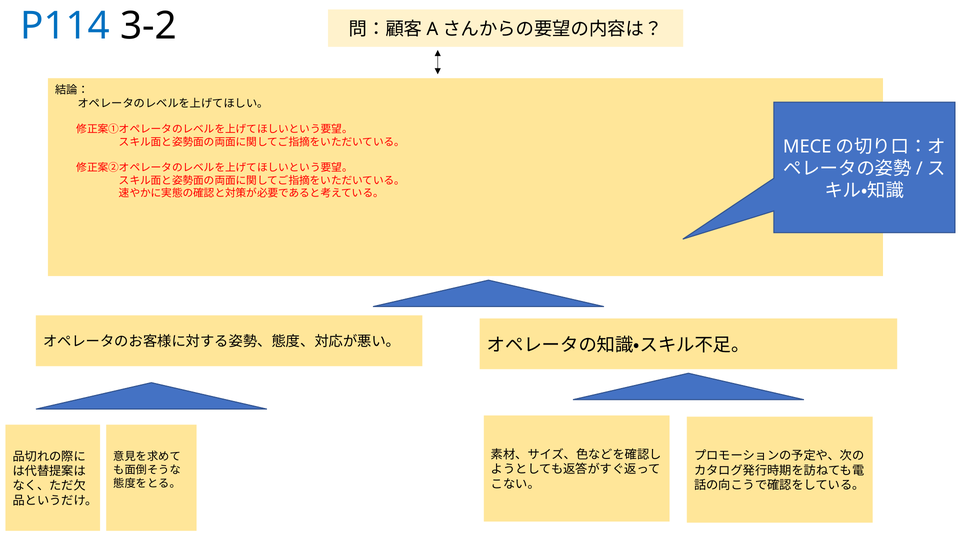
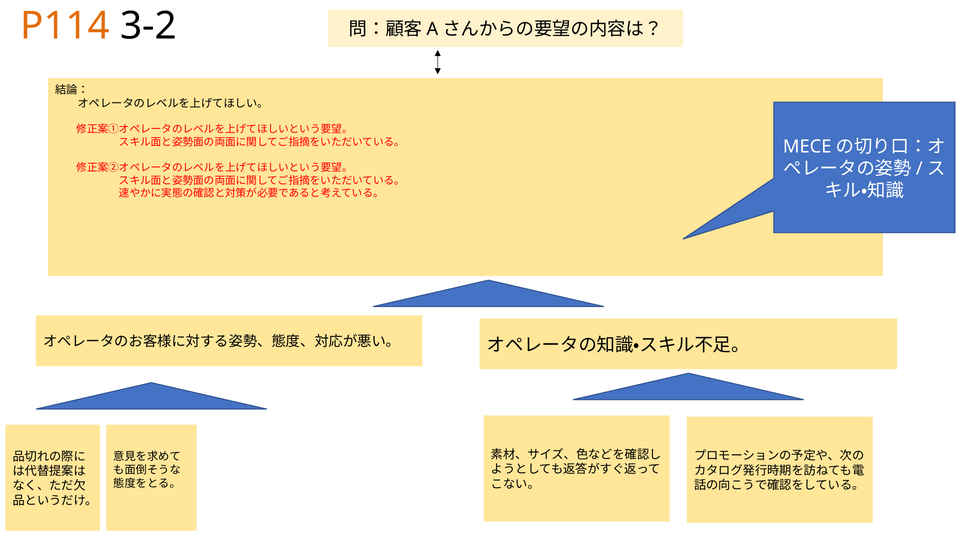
P114 colour: blue -> orange (65, 26)
